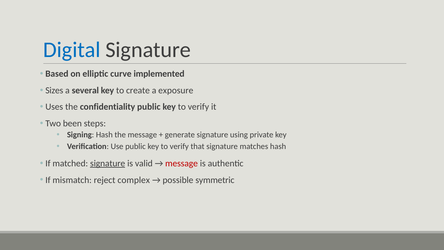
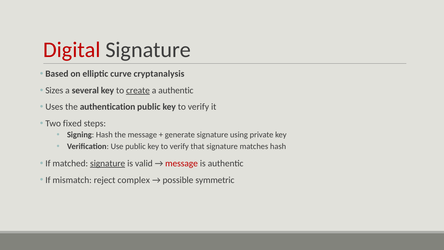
Digital colour: blue -> red (72, 50)
implemented: implemented -> cryptanalysis (159, 74)
create underline: none -> present (138, 90)
a exposure: exposure -> authentic (176, 90)
confidentiality: confidentiality -> authentication (108, 107)
been: been -> fixed (72, 123)
